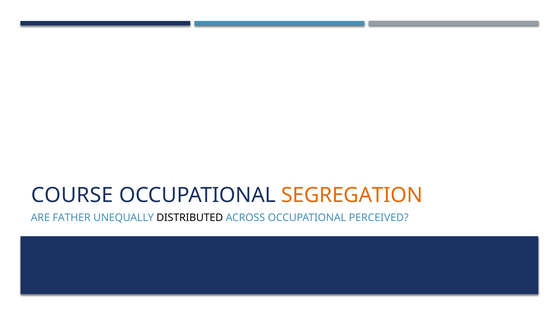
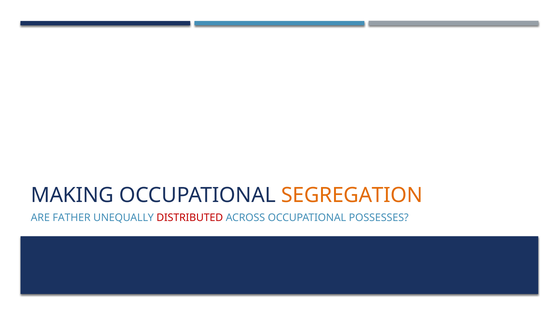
COURSE: COURSE -> MAKING (72, 195)
DISTRIBUTED colour: black -> red (190, 217)
PERCEIVED: PERCEIVED -> POSSESSES (379, 217)
